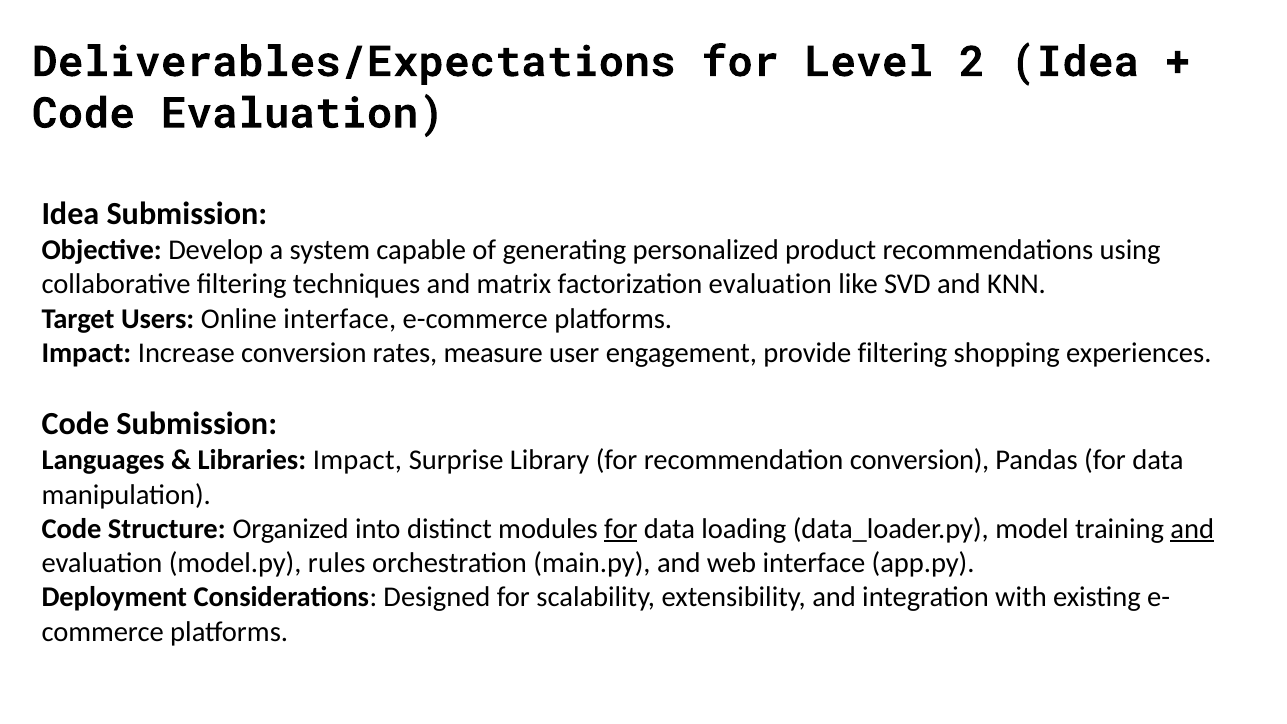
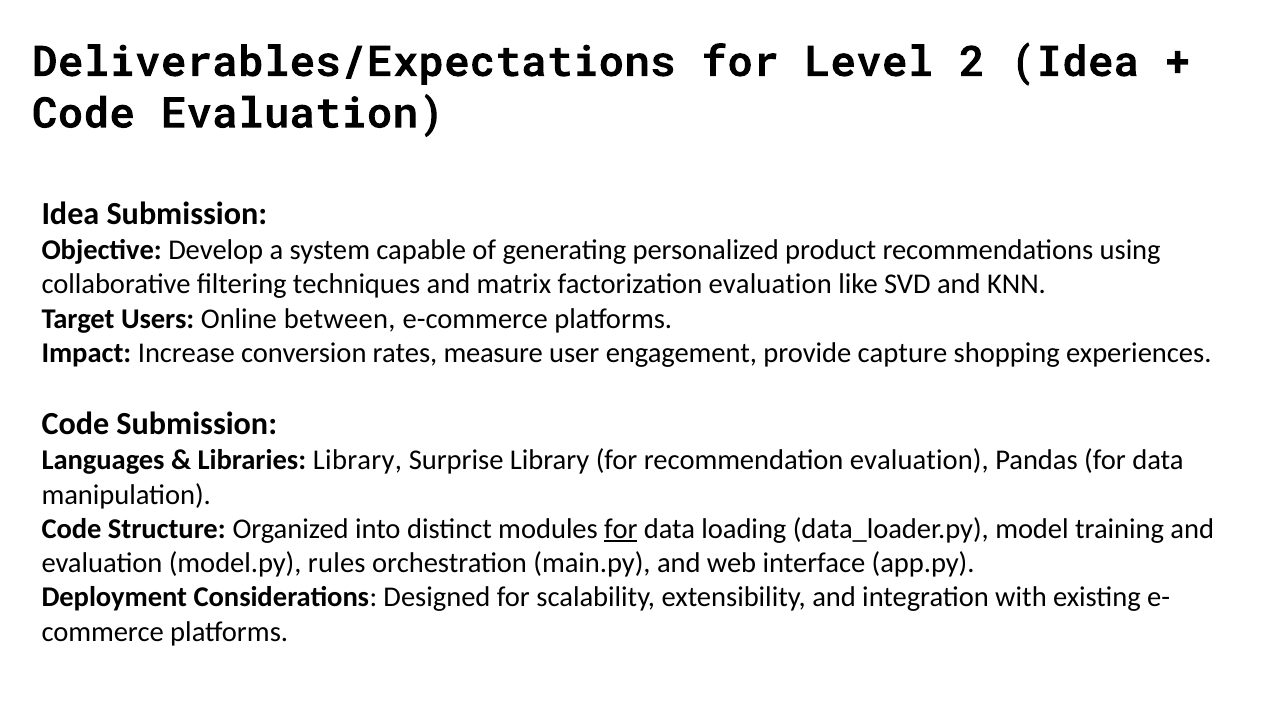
Online interface: interface -> between (340, 319)
provide filtering: filtering -> capture (902, 353)
Libraries Impact: Impact -> Library (357, 460)
recommendation conversion: conversion -> evaluation (919, 460)
and underline: present -> none (1192, 529)
